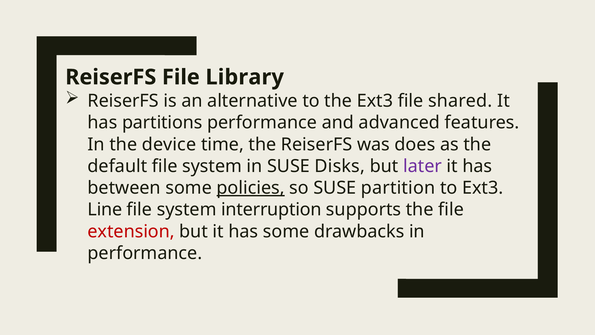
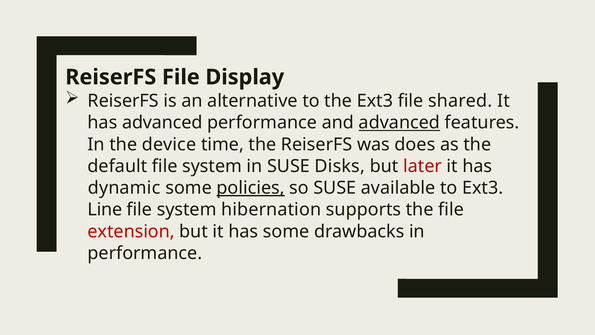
Library: Library -> Display (245, 77)
has partitions: partitions -> advanced (162, 123)
advanced underline: none -> present (399, 123)
later colour: purple -> red (423, 166)
between: between -> dynamic (124, 188)
partition: partition -> available (398, 188)
interruption: interruption -> hibernation (271, 209)
